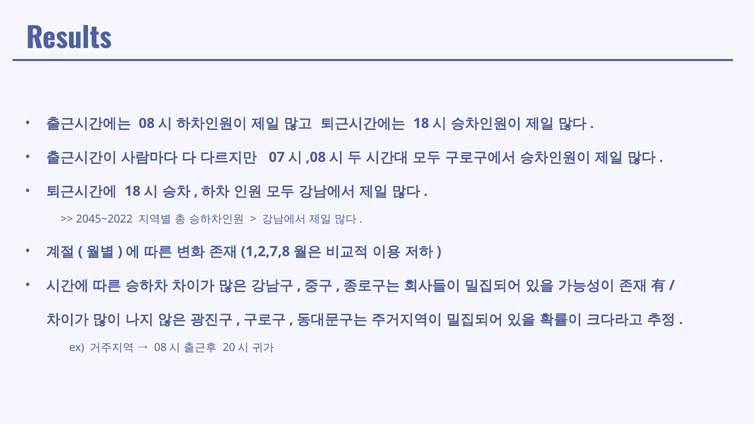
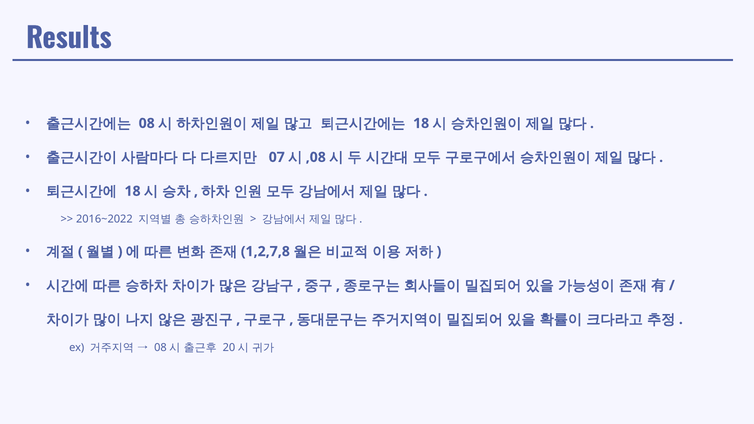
2045~2022: 2045~2022 -> 2016~2022 (104, 219)
